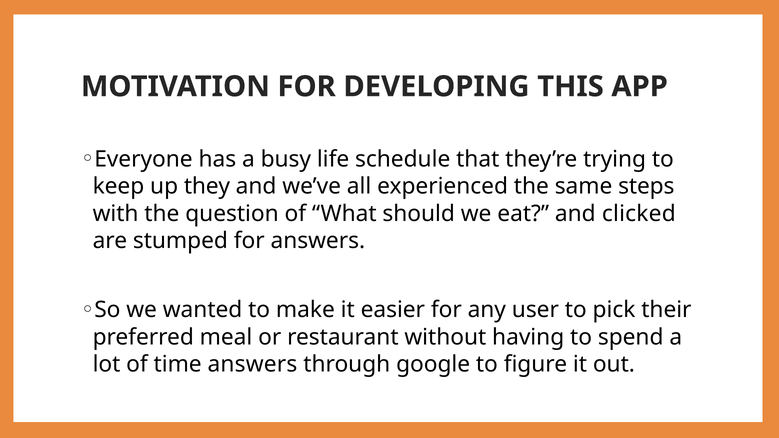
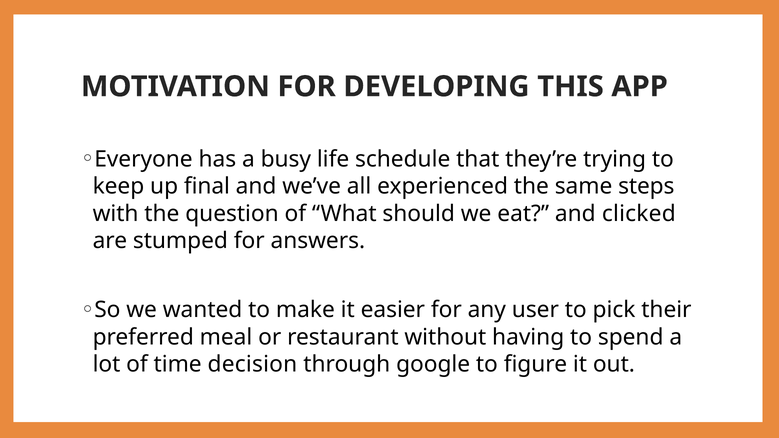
they: they -> final (207, 186)
time answers: answers -> decision (252, 364)
